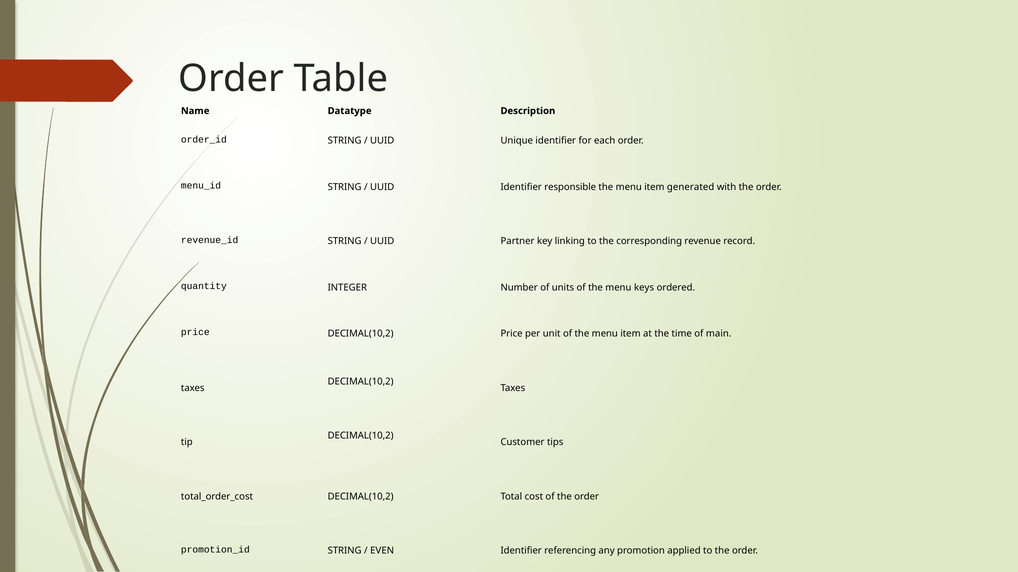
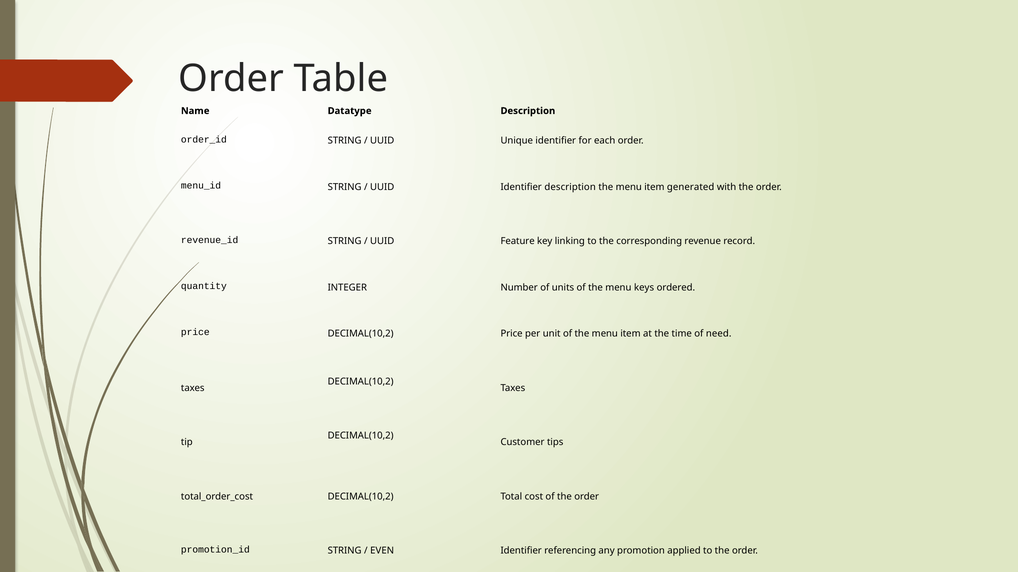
Identifier responsible: responsible -> description (570, 187)
Partner: Partner -> Feature (518, 241)
main: main -> need (719, 334)
